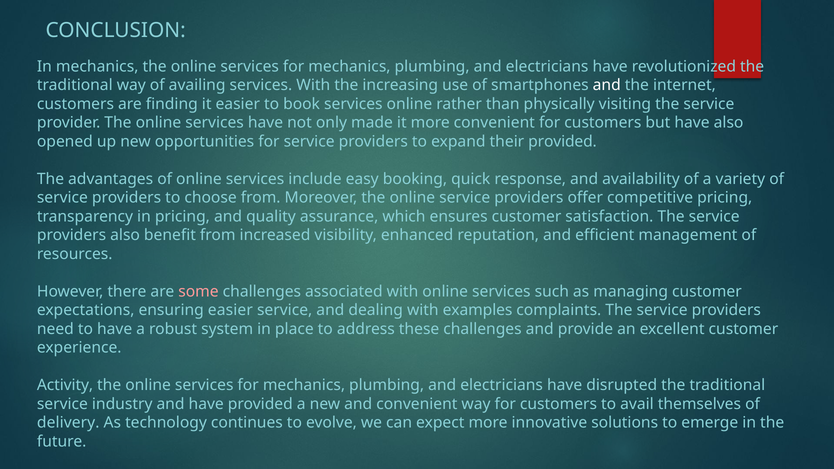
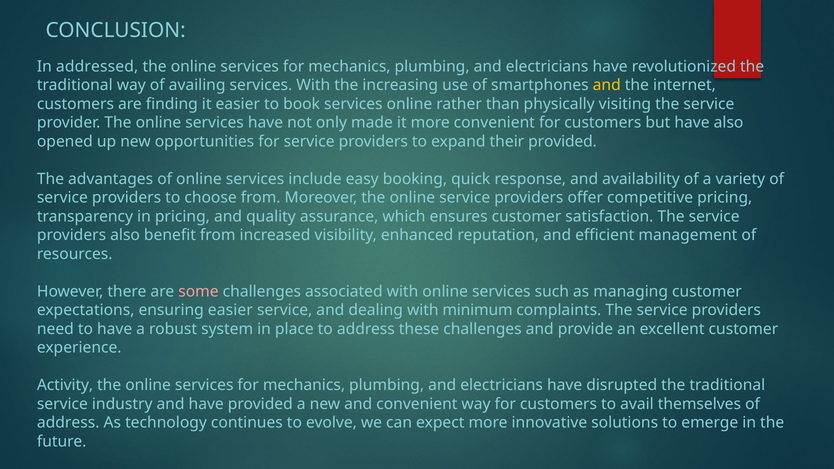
In mechanics: mechanics -> addressed (97, 66)
and colour: white -> yellow (607, 85)
examples: examples -> minimum (478, 310)
delivery: delivery -> address (68, 423)
